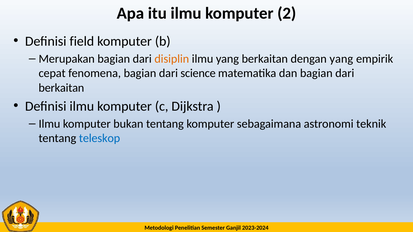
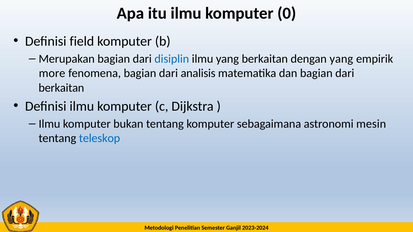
2: 2 -> 0 (287, 13)
disiplin colour: orange -> blue (172, 59)
cepat: cepat -> more (52, 73)
science: science -> analisis (198, 73)
teknik: teknik -> mesin (371, 124)
